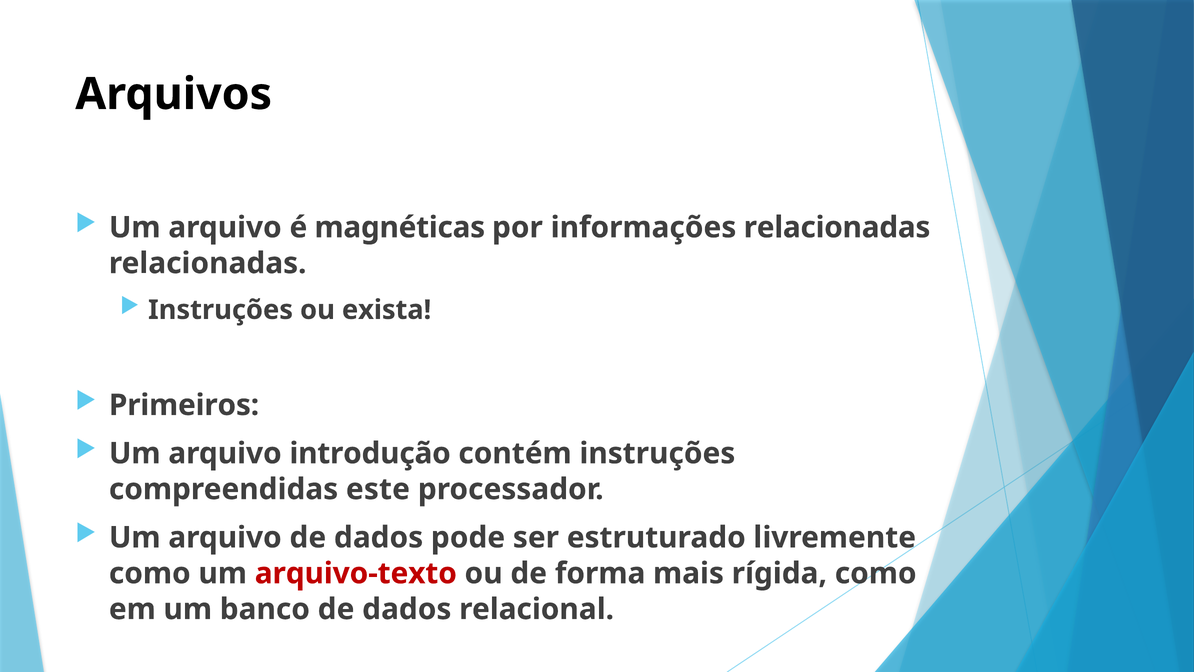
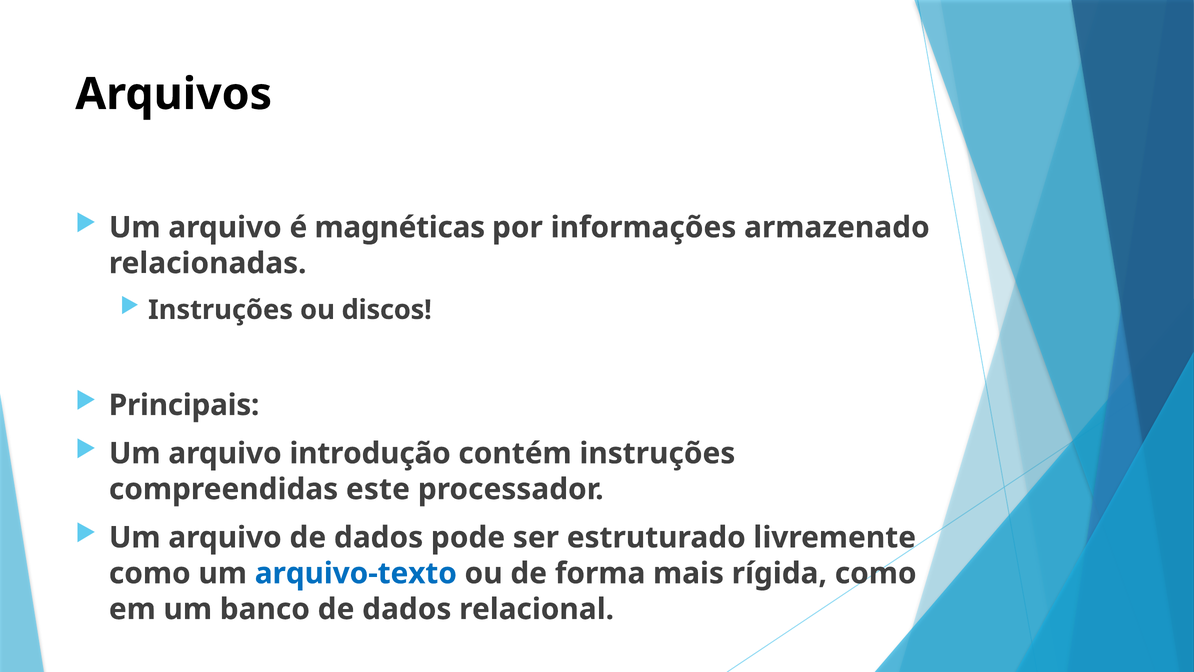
informações relacionadas: relacionadas -> armazenado (837, 227)
exista: exista -> discos (387, 310)
Primeiros: Primeiros -> Principais (184, 405)
arquivo-texto colour: red -> blue (356, 573)
